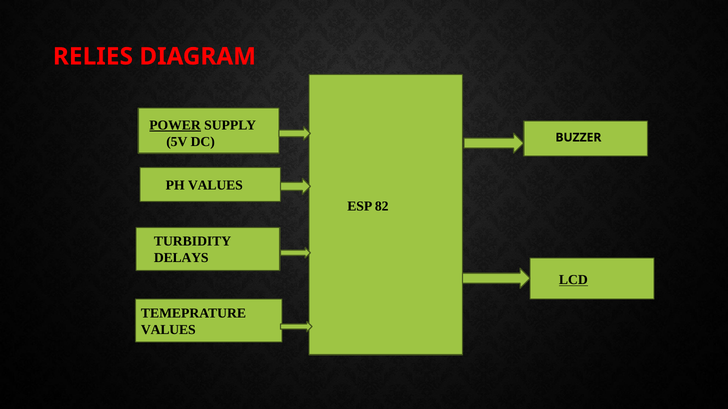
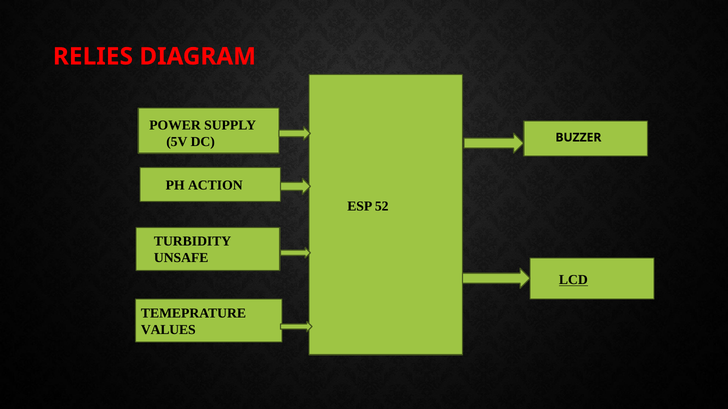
POWER underline: present -> none (175, 125)
PH VALUES: VALUES -> ACTION (215, 186)
82: 82 -> 52 (382, 206)
DELAYS: DELAYS -> UNSAFE (181, 258)
